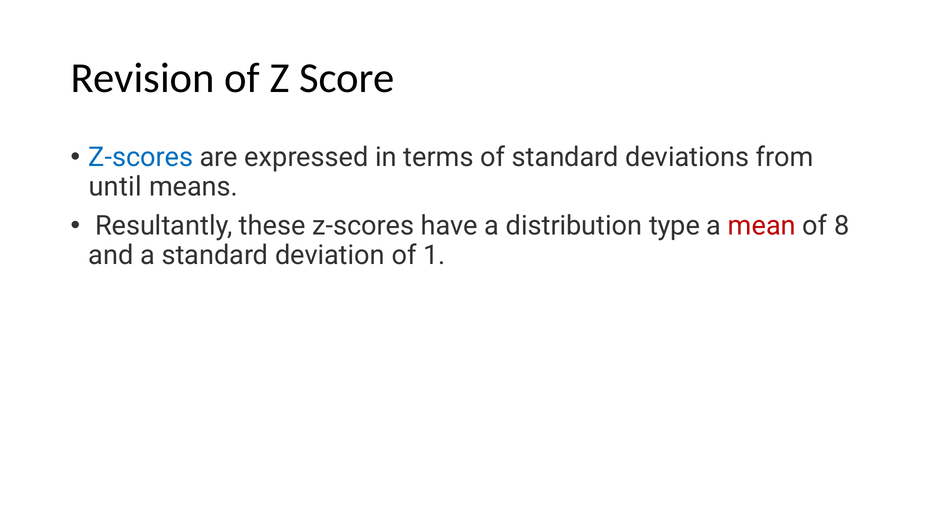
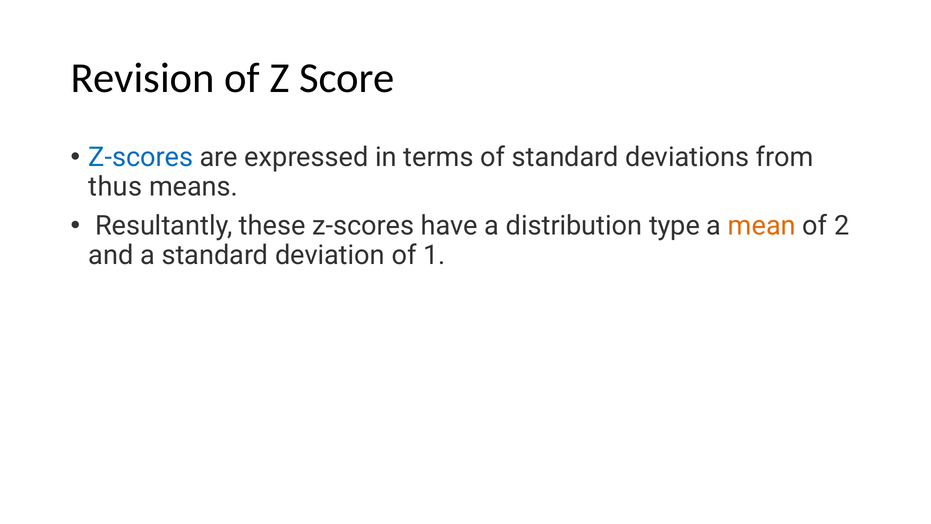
until: until -> thus (115, 187)
mean colour: red -> orange (762, 226)
8: 8 -> 2 (842, 226)
